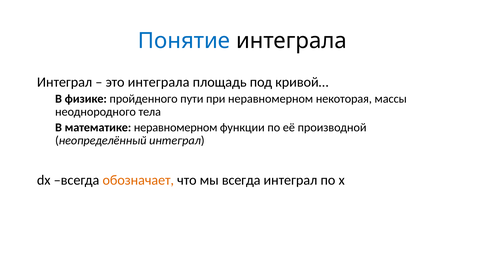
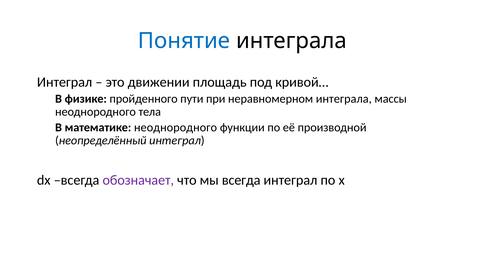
это интеграла: интеграла -> движении (159, 82)
неравномерном некоторая: некоторая -> интеграла (344, 99)
математике неравномерном: неравномерном -> неоднородного (176, 127)
обозначает colour: orange -> purple (138, 180)
